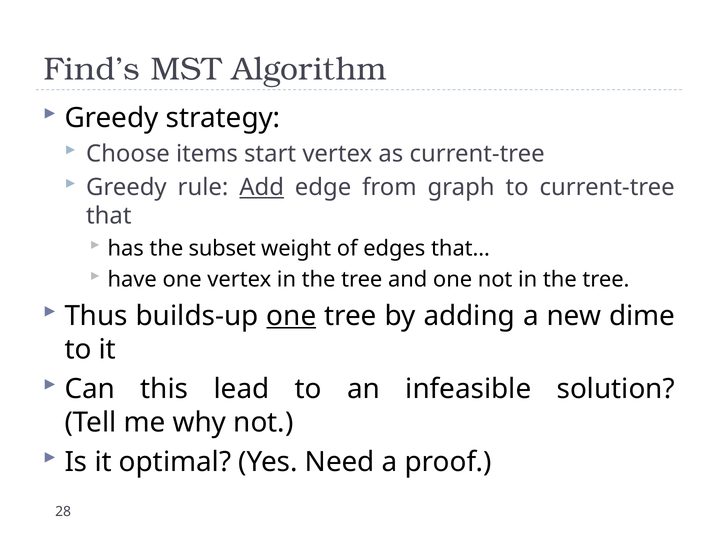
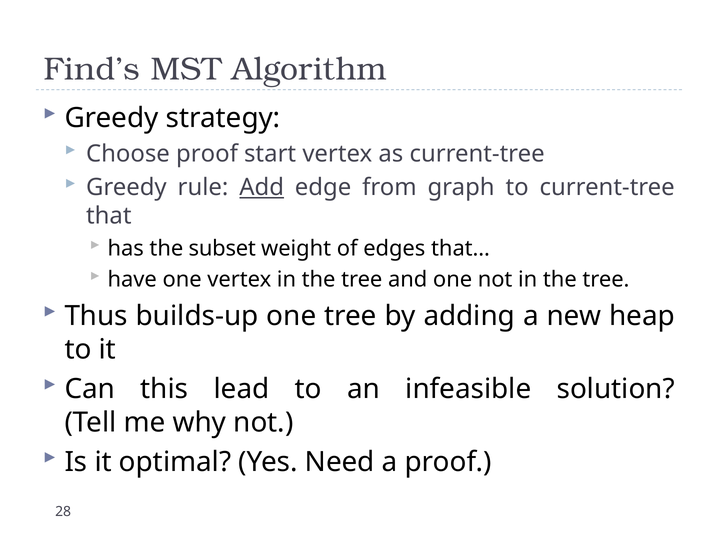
Choose items: items -> proof (207, 154)
one underline: present -> none (291, 316)
dime: dime -> heap (642, 316)
